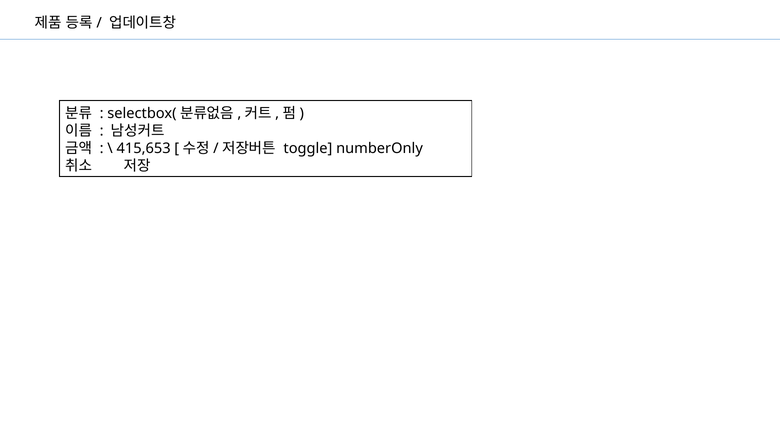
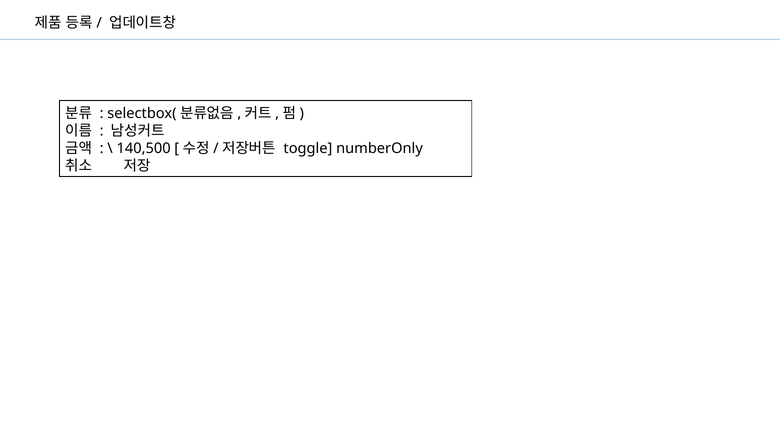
415,653: 415,653 -> 140,500 (144, 148)
